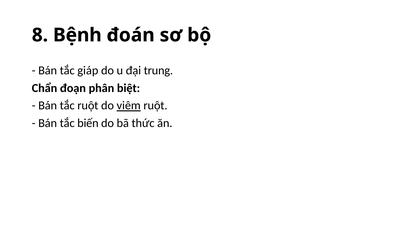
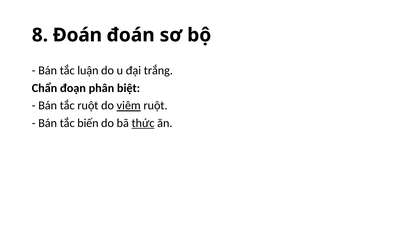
8 Bệnh: Bệnh -> Đoán (77, 35)
giáp: giáp -> luận (88, 70)
trung: trung -> trắng (158, 70)
thức underline: none -> present (143, 123)
